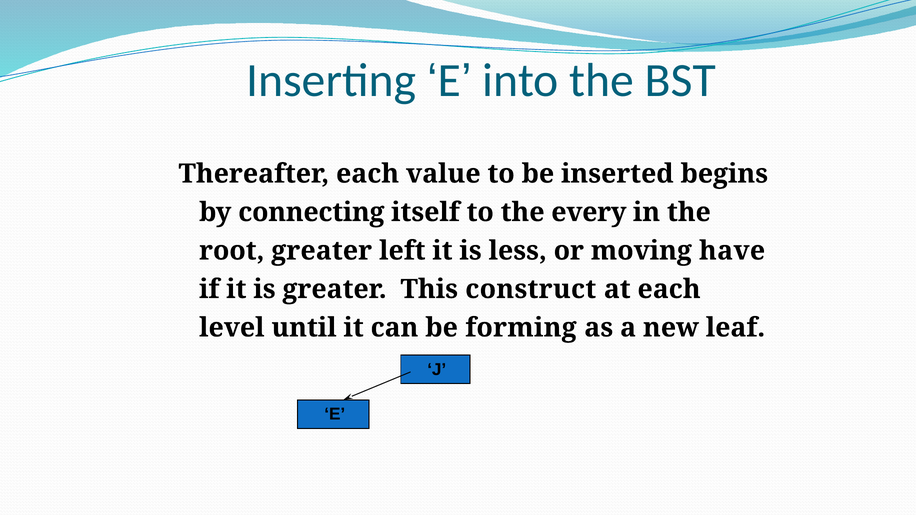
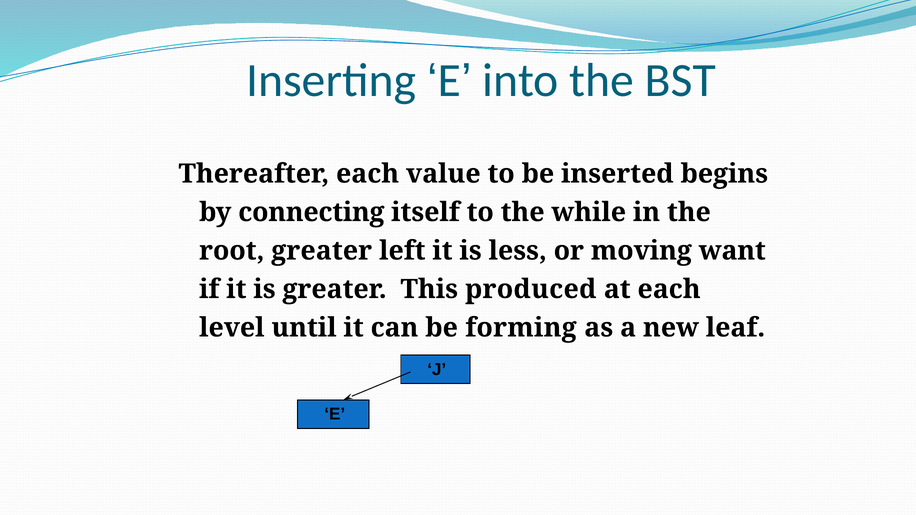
every: every -> while (589, 212)
have: have -> want (732, 251)
construct: construct -> produced (531, 289)
